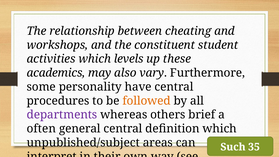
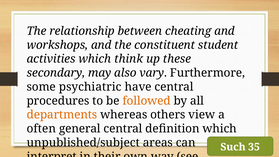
levels: levels -> think (129, 59)
academics: academics -> secondary (56, 73)
personality: personality -> psychiatric (90, 87)
departments colour: purple -> orange (62, 115)
brief: brief -> view (202, 115)
